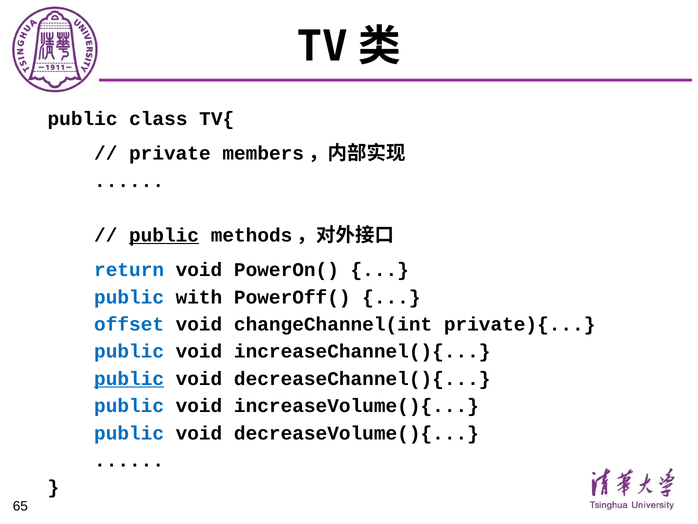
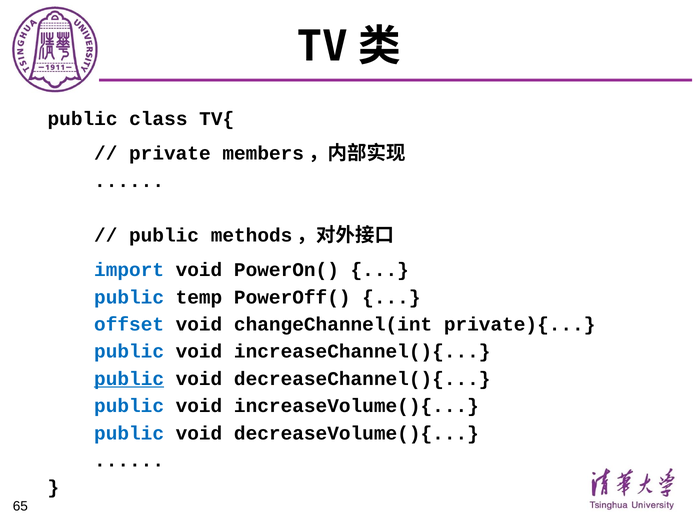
public underline: present -> none (164, 235)
return: return -> import (129, 270)
with: with -> temp (199, 297)
